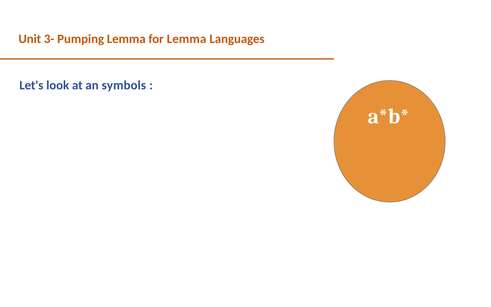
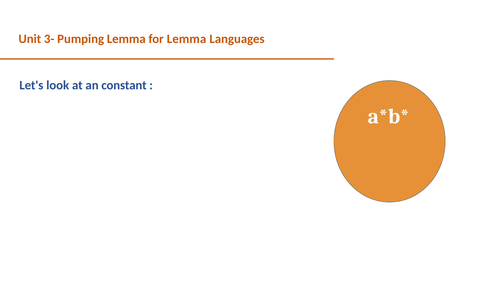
symbols: symbols -> constant (124, 85)
